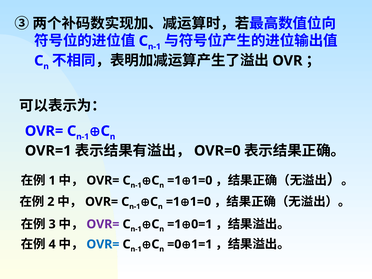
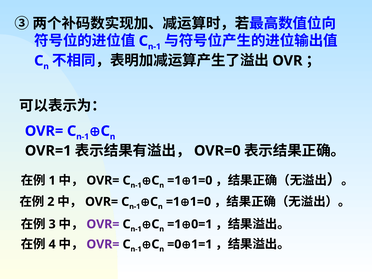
OVR= colour: blue -> purple (103, 244)
